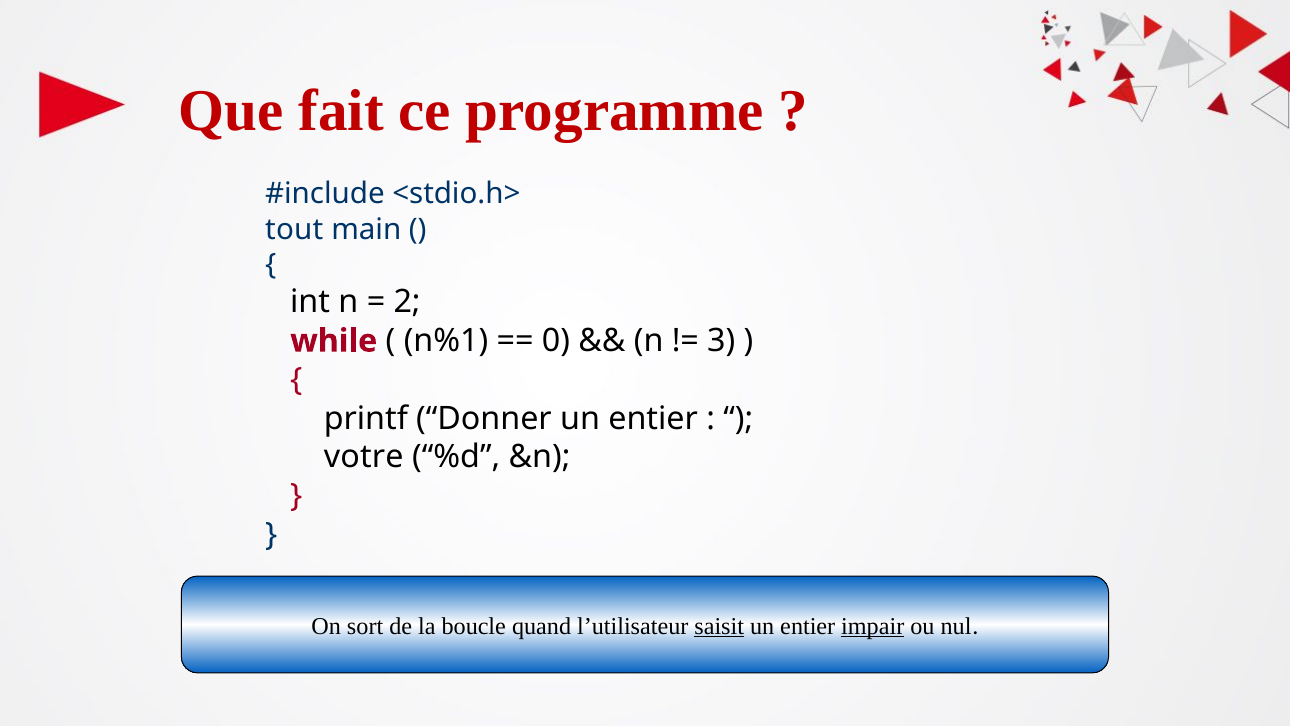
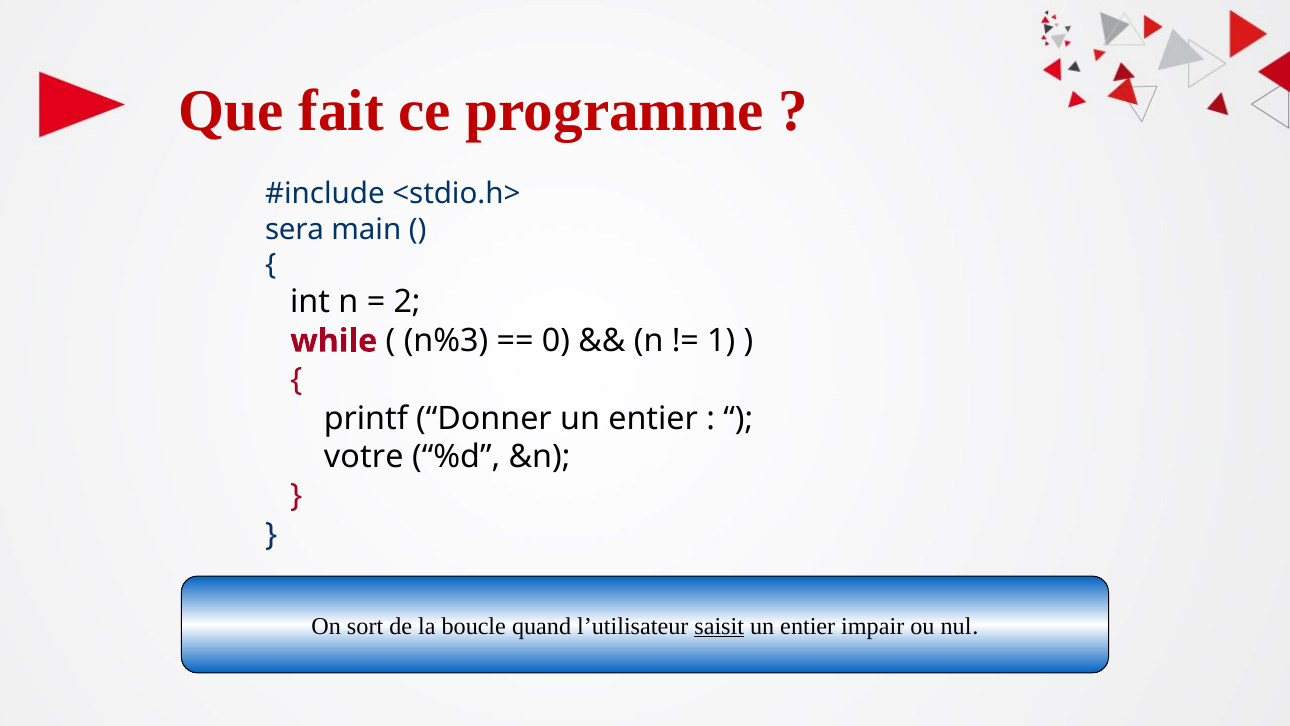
tout: tout -> sera (294, 229)
n%1: n%1 -> n%3 (446, 341)
3: 3 -> 1 (721, 341)
impair underline: present -> none (873, 626)
